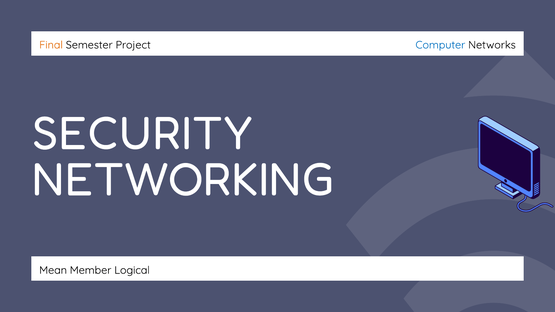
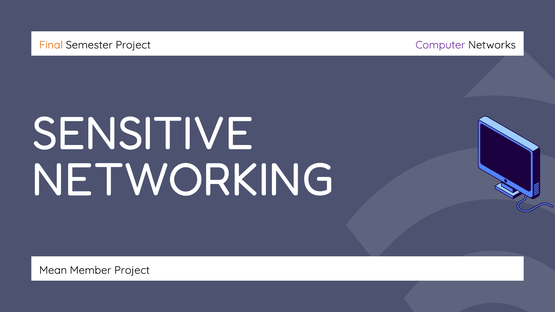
Computer colour: blue -> purple (440, 45)
SECURITY: SECURITY -> SENSITIVE (143, 134)
Member Logical: Logical -> Project (132, 270)
